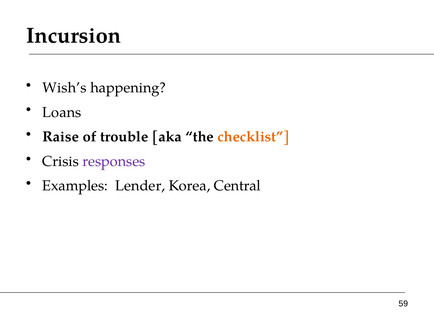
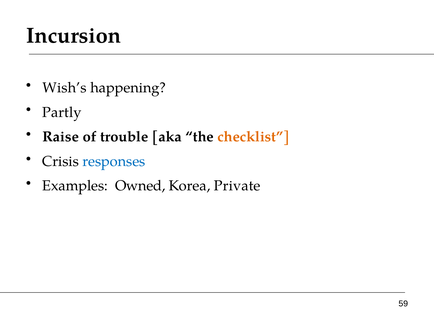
Loans: Loans -> Partly (62, 112)
responses colour: purple -> blue (114, 162)
Lender: Lender -> Owned (140, 186)
Central: Central -> Private (237, 186)
